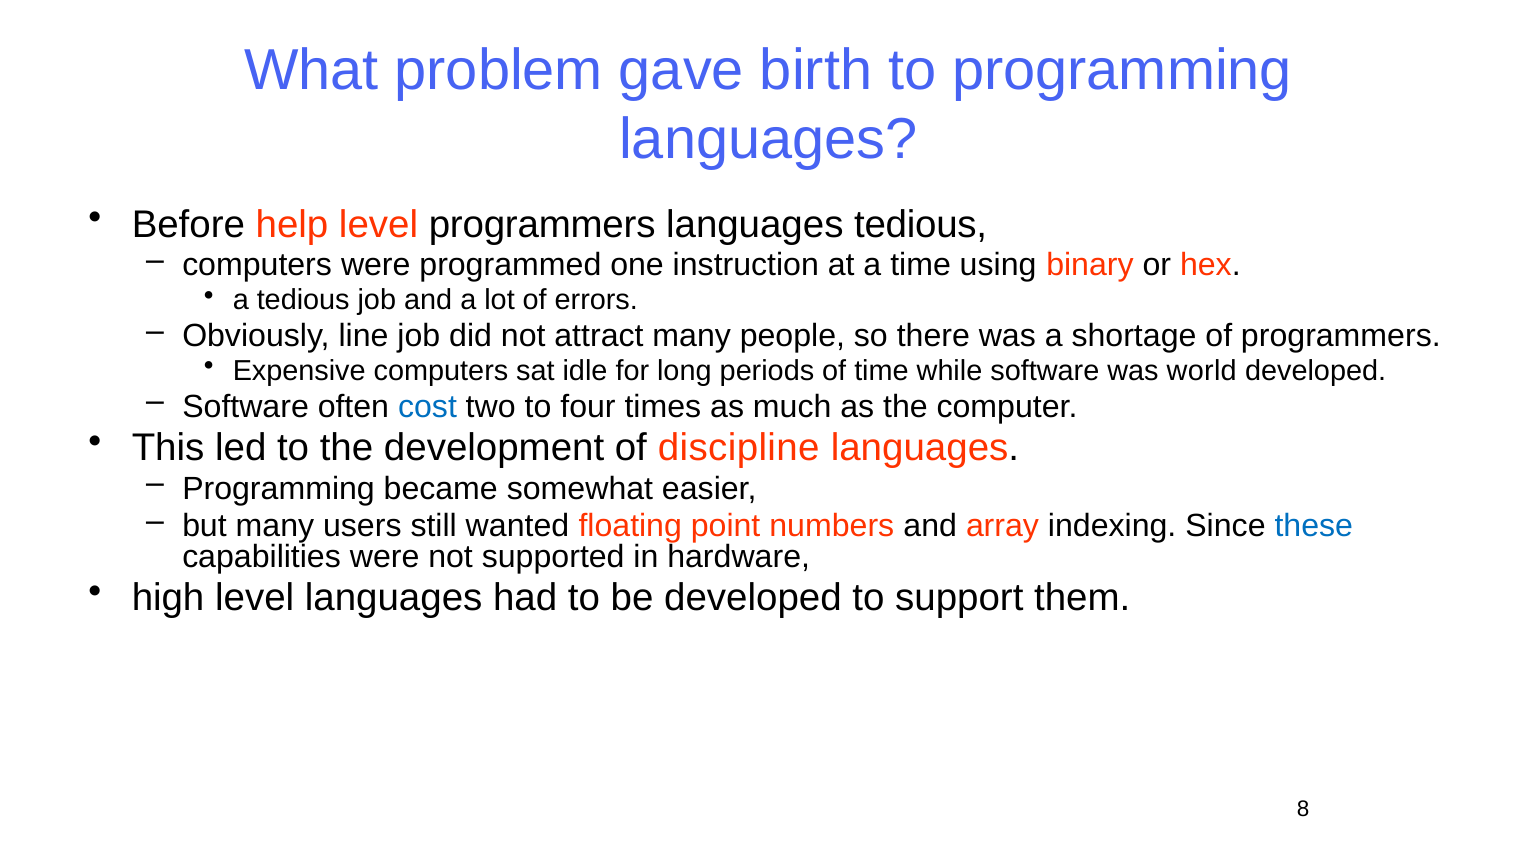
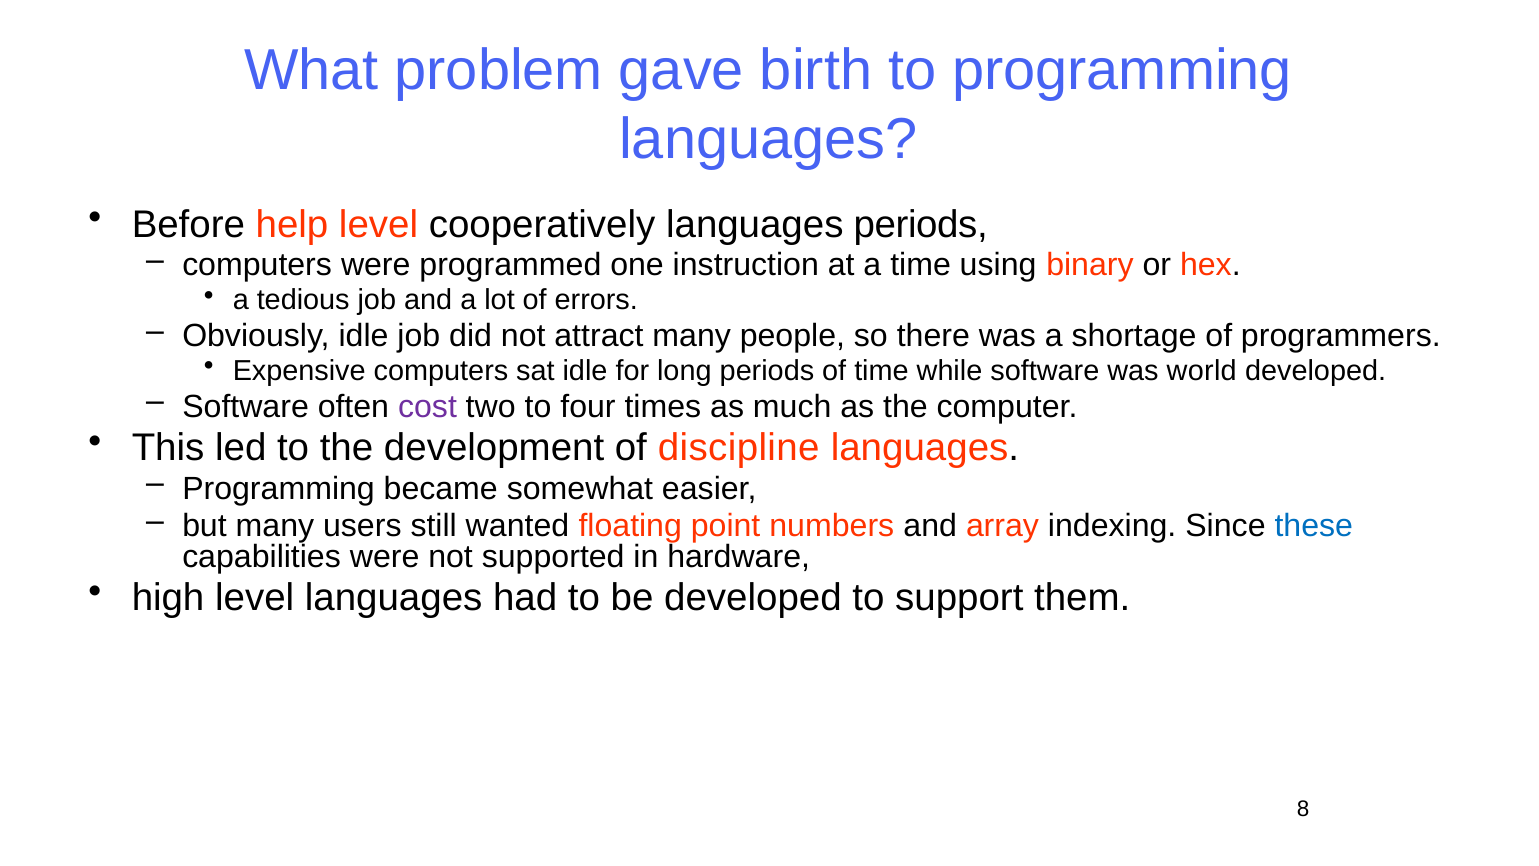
level programmers: programmers -> cooperatively (542, 225)
languages tedious: tedious -> periods (921, 225)
Obviously line: line -> idle (364, 336)
cost colour: blue -> purple (427, 407)
